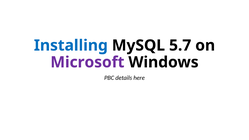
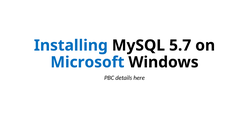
Microsoft colour: purple -> blue (87, 62)
